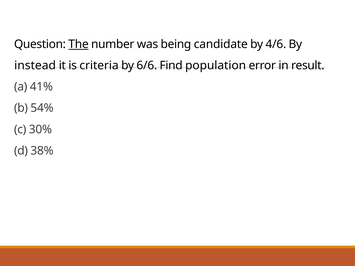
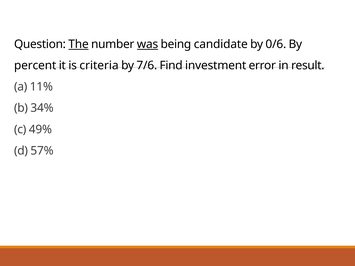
was underline: none -> present (148, 44)
4/6: 4/6 -> 0/6 (276, 44)
instead: instead -> percent (35, 66)
6/6: 6/6 -> 7/6 (147, 66)
population: population -> investment (216, 66)
41%: 41% -> 11% (41, 87)
54%: 54% -> 34% (42, 108)
30%: 30% -> 49% (40, 129)
38%: 38% -> 57% (42, 151)
